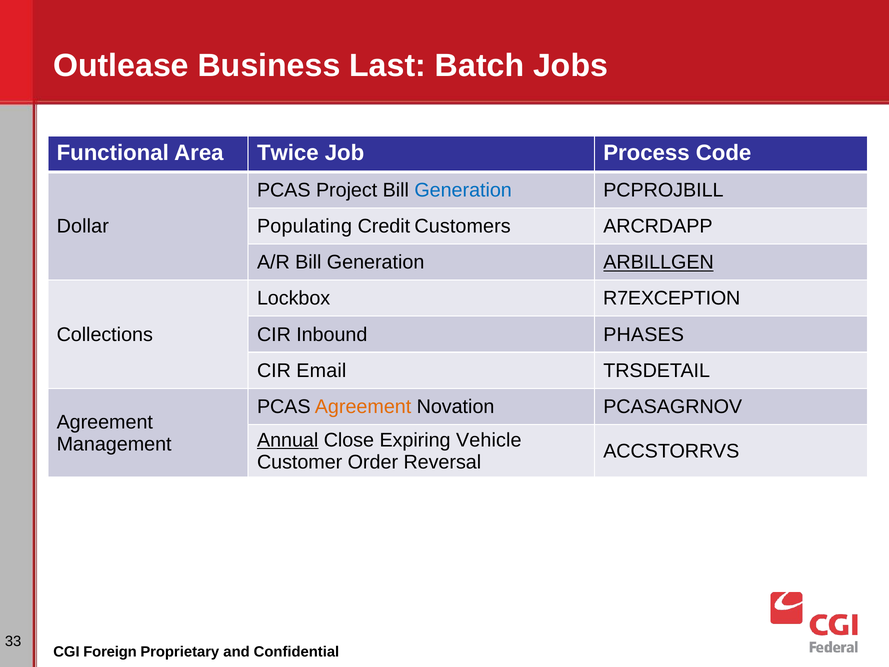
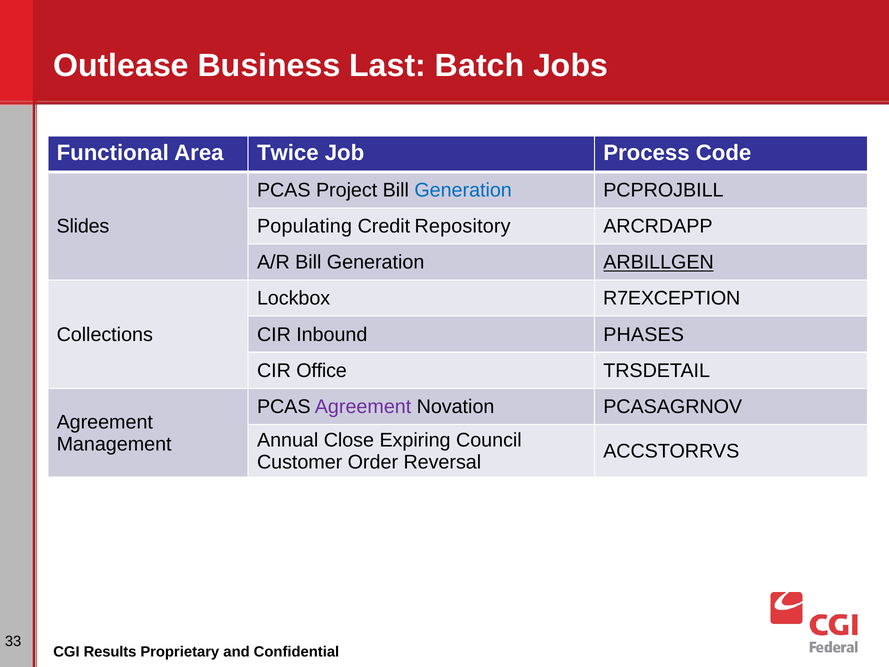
Dollar: Dollar -> Slides (83, 226)
Customers: Customers -> Repository (463, 226)
Email: Email -> Office (322, 370)
Agreement colour: orange -> purple (363, 406)
Annual underline: present -> none (288, 440)
Vehicle: Vehicle -> Council (489, 440)
Foreign: Foreign -> Results (110, 651)
